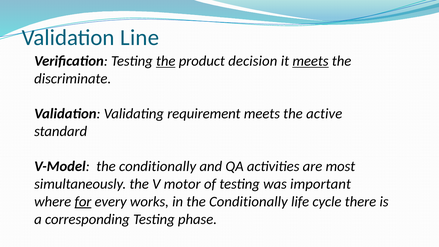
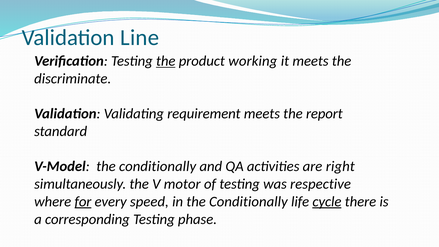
decision: decision -> working (253, 61)
meets underline: present -> none (310, 61)
active: active -> report (324, 114)
most: most -> right (340, 166)
important: important -> respective (321, 184)
works: works -> speed (149, 202)
cycle underline: none -> present (327, 202)
